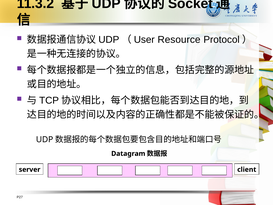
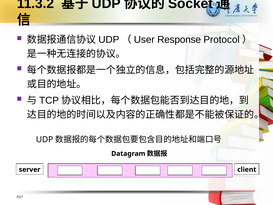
Resource: Resource -> Response (179, 40)
